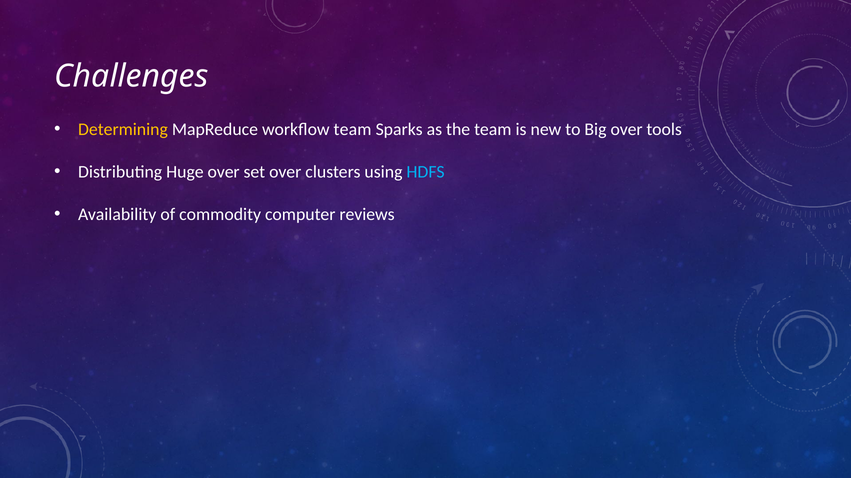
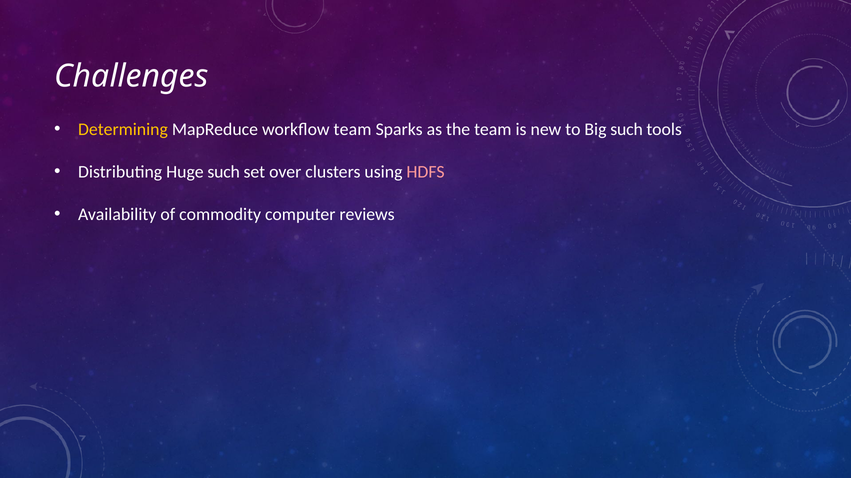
Big over: over -> such (627, 130)
Huge over: over -> such (224, 172)
HDFS colour: light blue -> pink (426, 172)
